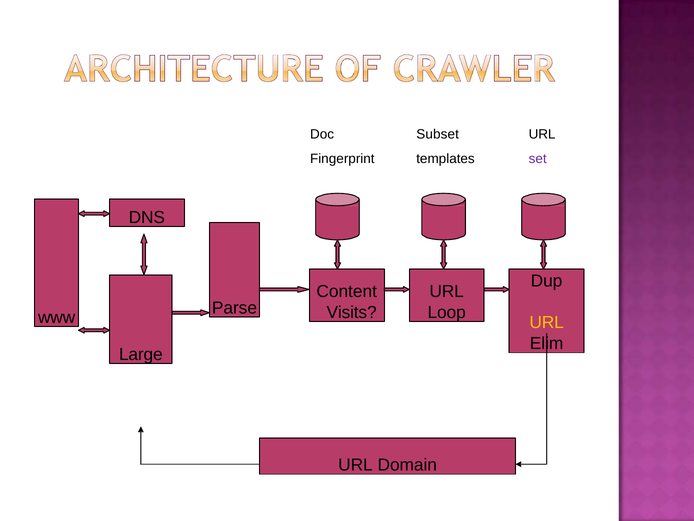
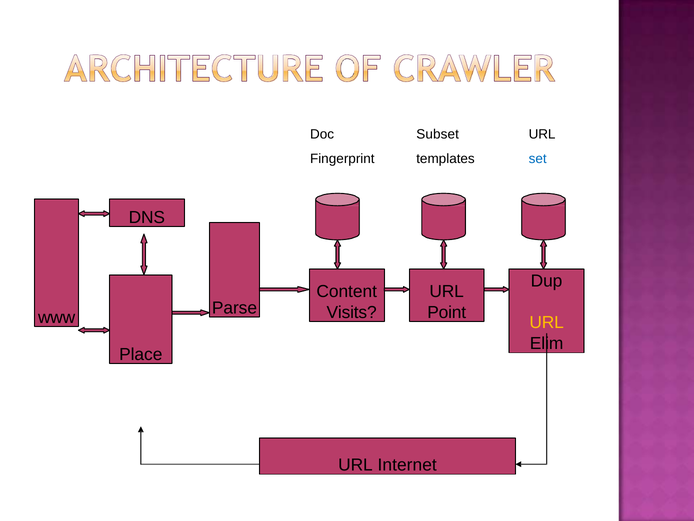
set colour: purple -> blue (538, 159)
Loop: Loop -> Point (447, 312)
Large: Large -> Place (141, 354)
Domain: Domain -> Internet (407, 465)
